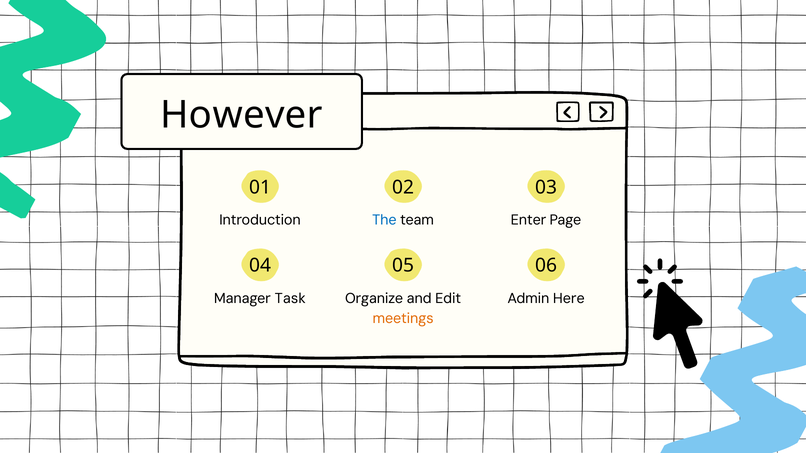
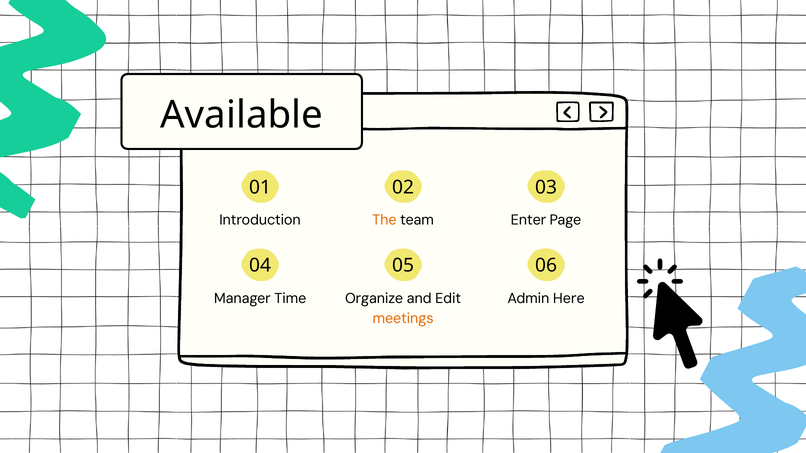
However: However -> Available (242, 115)
The colour: blue -> orange (384, 220)
Task: Task -> Time (290, 299)
